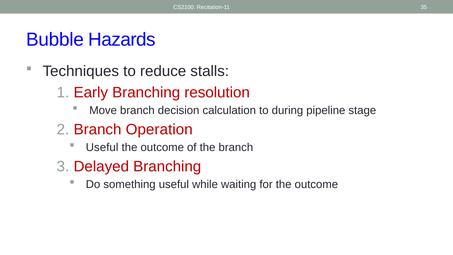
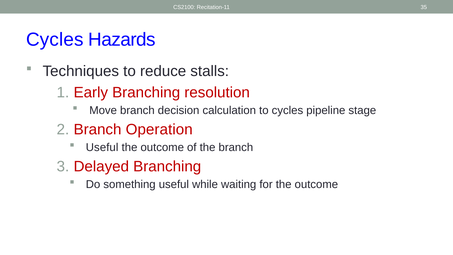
Bubble: Bubble -> Cycles (55, 40)
to during: during -> cycles (287, 110)
